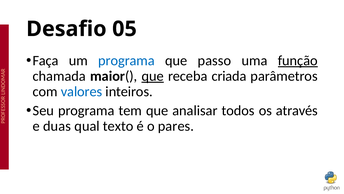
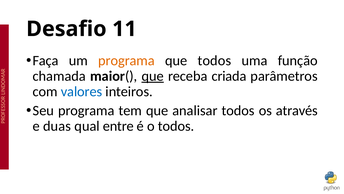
05: 05 -> 11 (124, 29)
programa colour: blue -> orange (126, 60)
que passo: passo -> todos (214, 60)
função underline: present -> none (298, 60)
texto: texto -> entre (118, 126)
o pares: pares -> todos (176, 126)
